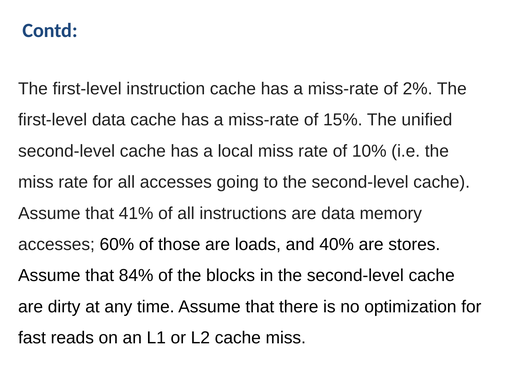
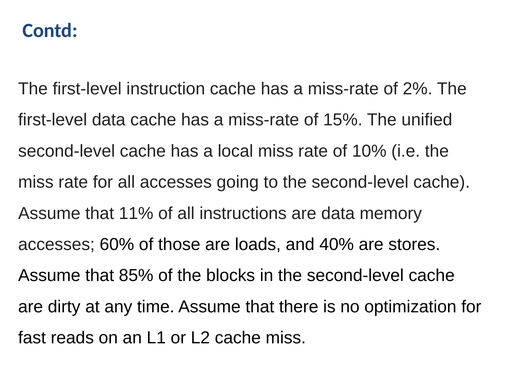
41%: 41% -> 11% (136, 213)
84%: 84% -> 85% (136, 275)
